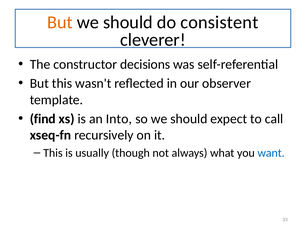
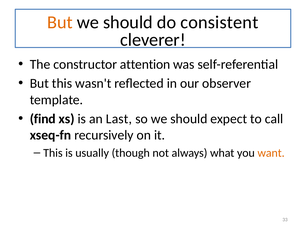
decisions: decisions -> attention (145, 64)
Into: Into -> Last (119, 119)
want colour: blue -> orange (271, 153)
